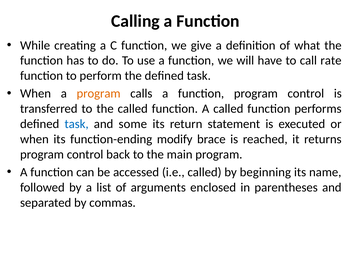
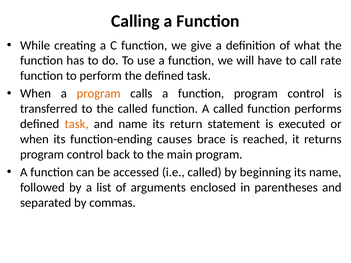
task colour: blue -> orange (77, 124)
and some: some -> name (133, 124)
modify: modify -> causes (175, 139)
